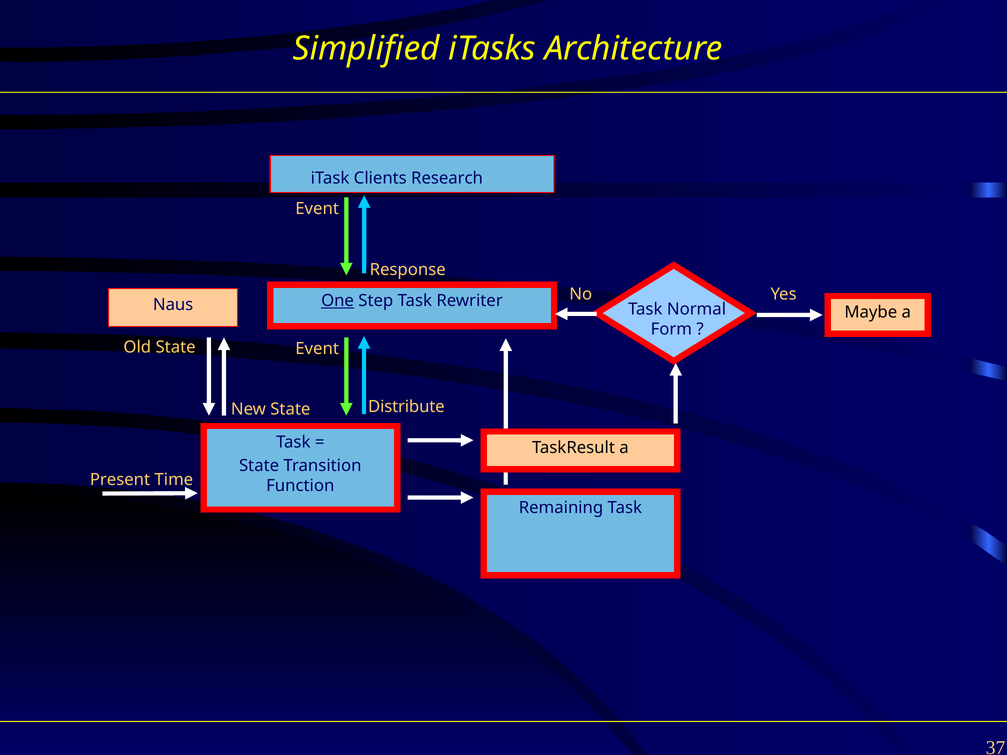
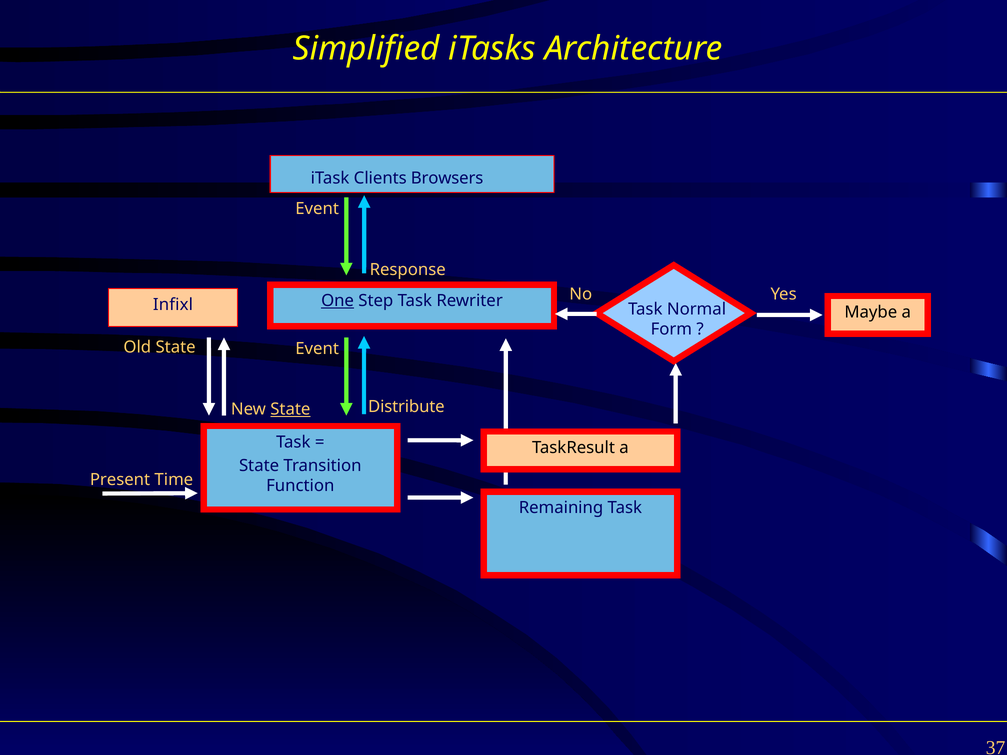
Research: Research -> Browsers (447, 178)
Naus: Naus -> Infixl (173, 305)
State underline: none -> present (290, 410)
